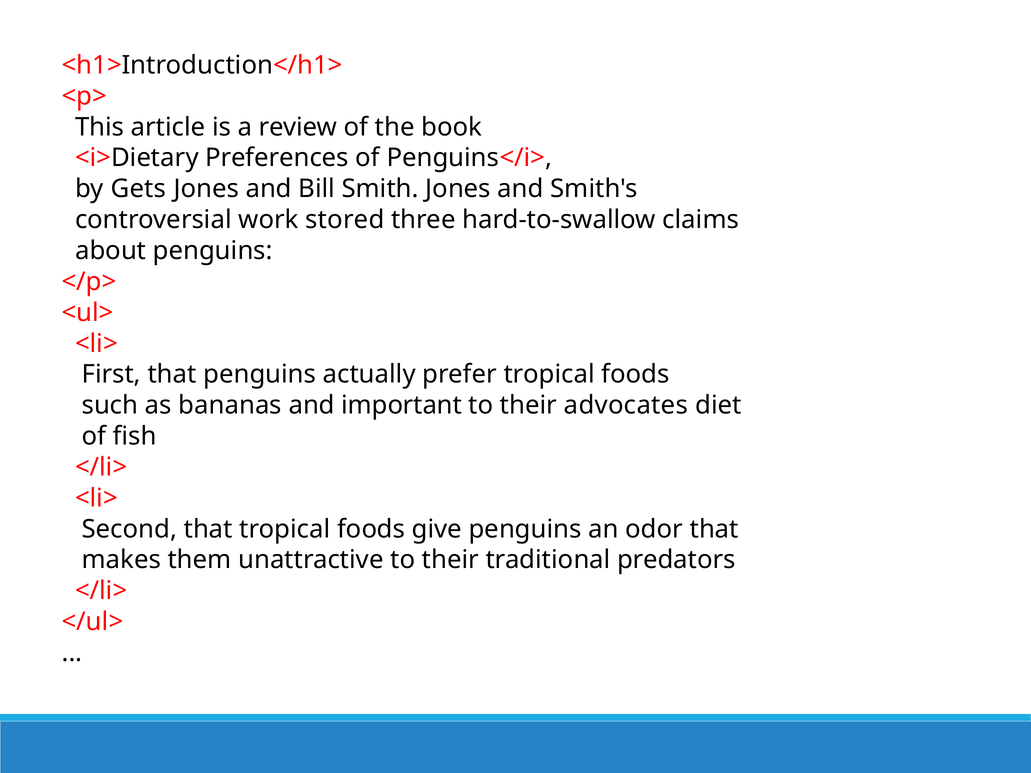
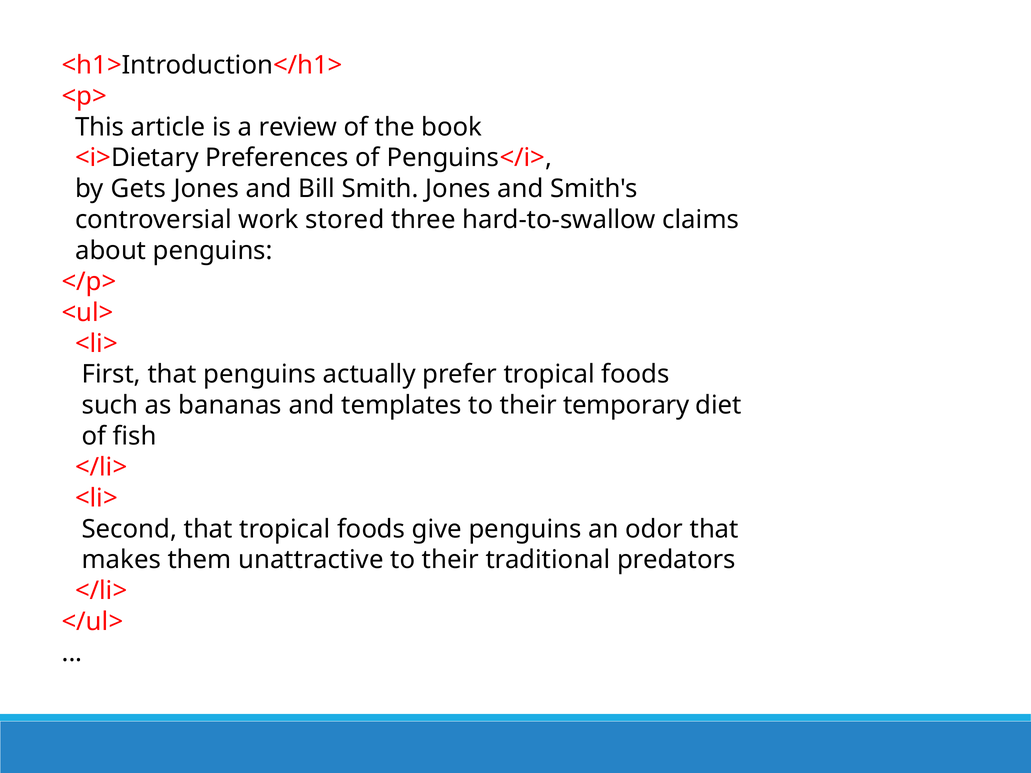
important: important -> templates (402, 405)
advocates: advocates -> temporary (626, 405)
